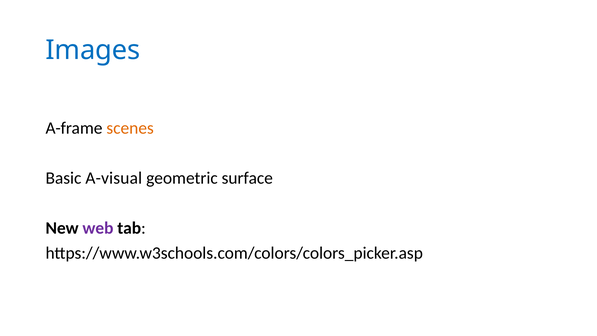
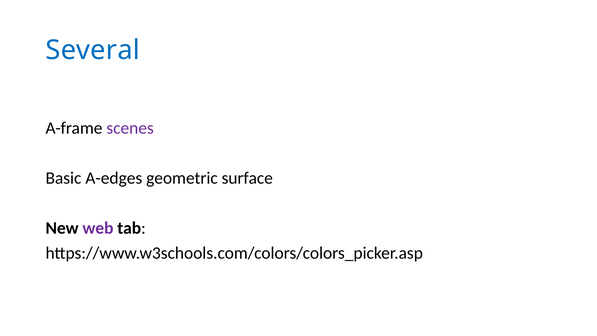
Images: Images -> Several (93, 50)
scenes colour: orange -> purple (130, 128)
A-visual: A-visual -> A-edges (114, 178)
